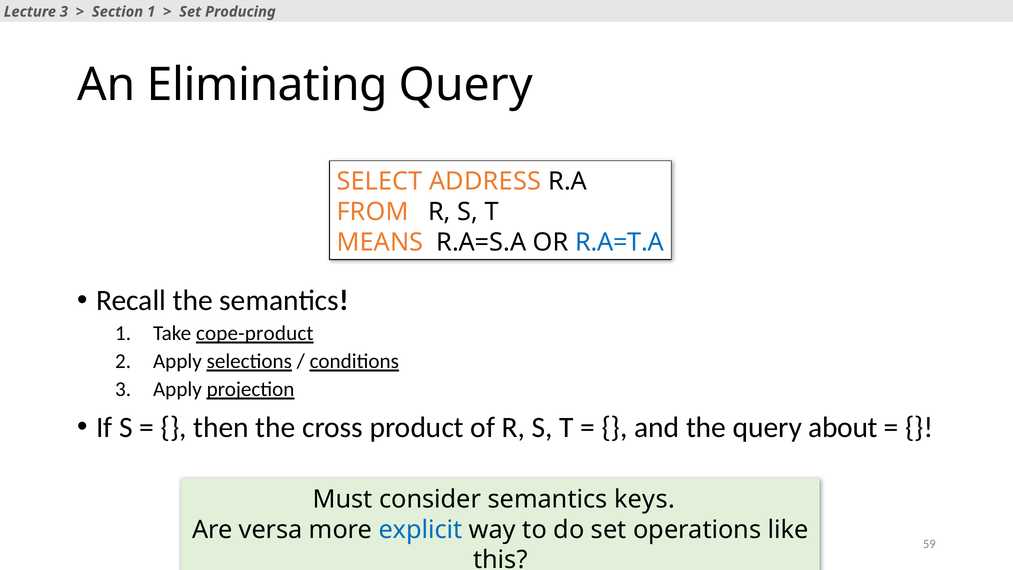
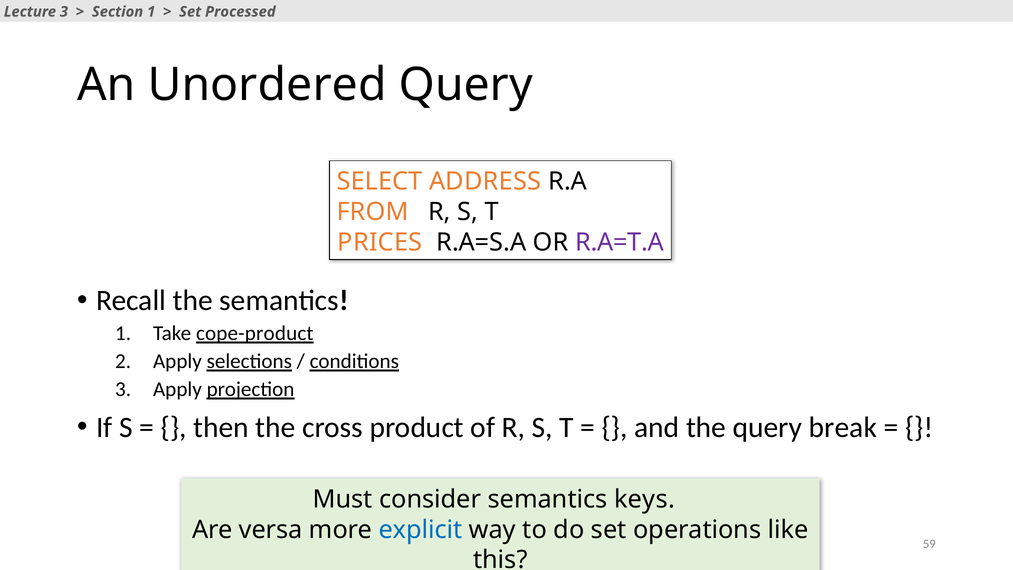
Producing: Producing -> Processed (240, 12)
Eliminating: Eliminating -> Unordered (267, 85)
MEANS: MEANS -> PRICES (380, 242)
R.A=T.A colour: blue -> purple (620, 242)
about: about -> break (843, 427)
